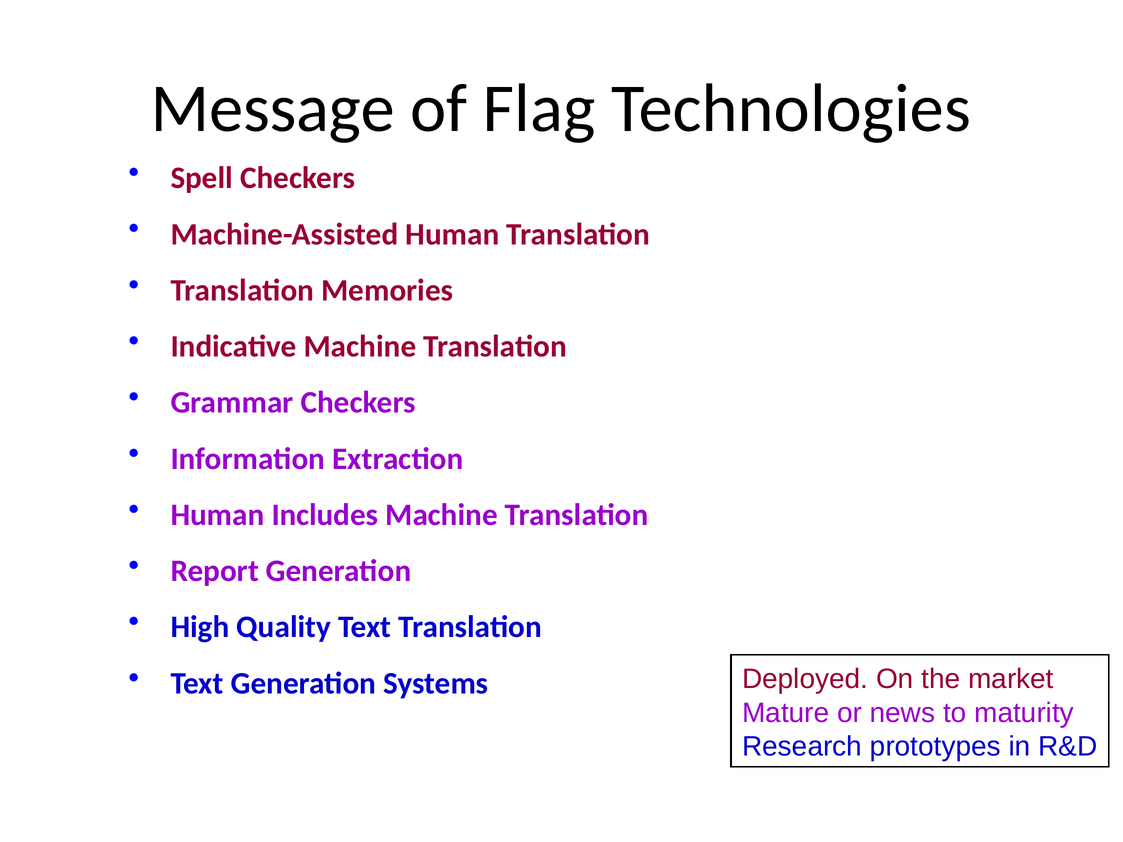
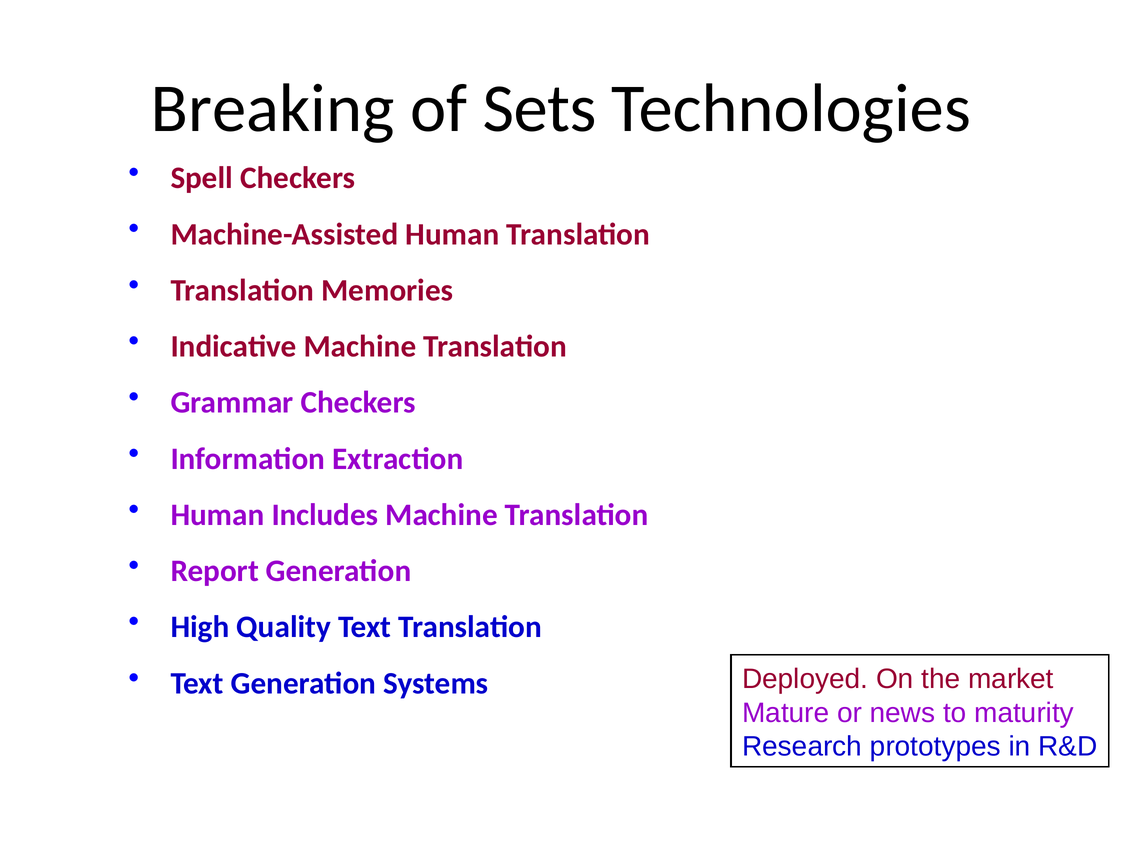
Message: Message -> Breaking (273, 109)
Flag: Flag -> Sets (539, 109)
